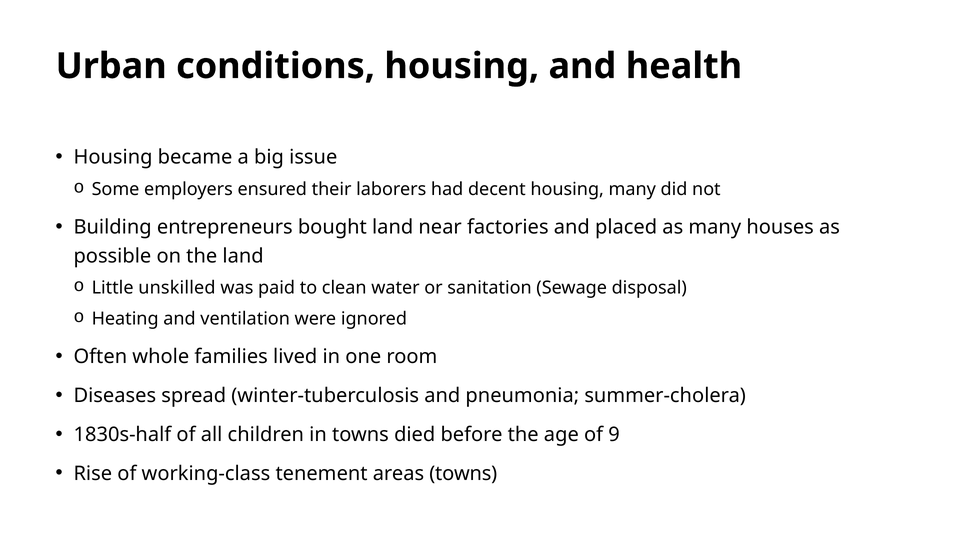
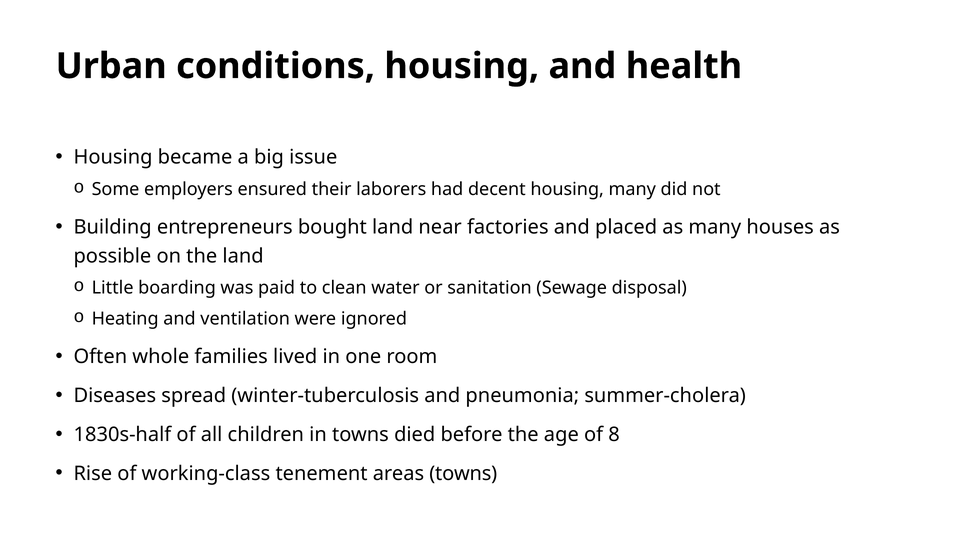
unskilled: unskilled -> boarding (177, 288)
9: 9 -> 8 (614, 435)
